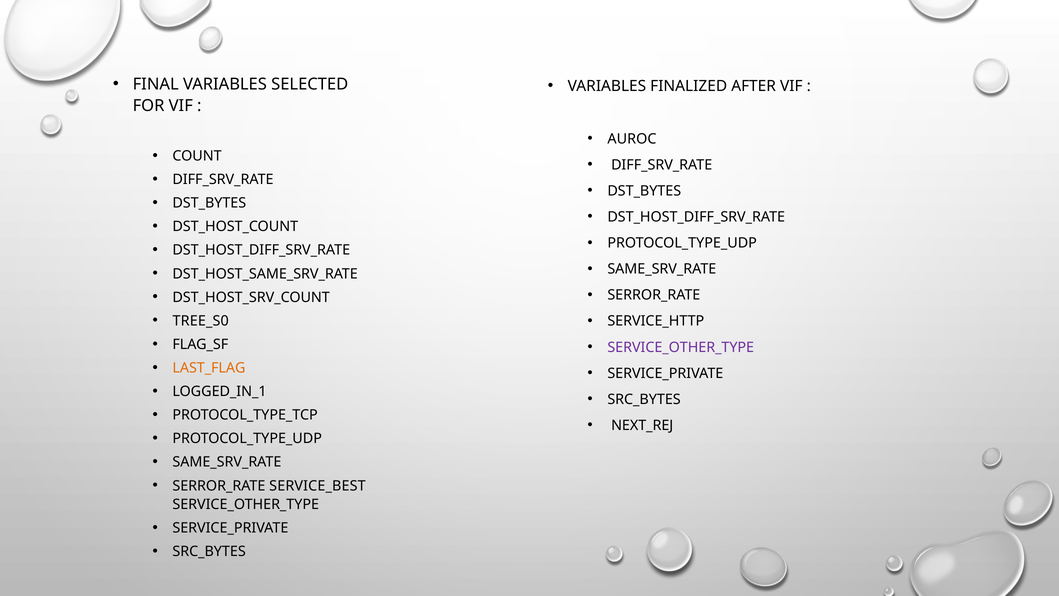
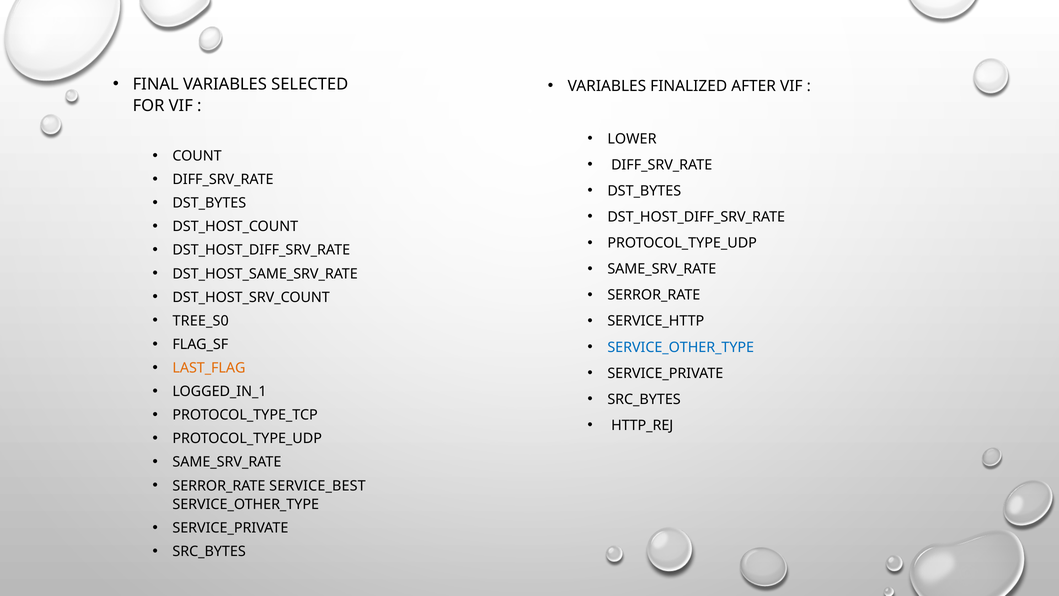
AUROC: AUROC -> LOWER (632, 139)
SERVICE_OTHER_TYPE colour: purple -> blue (681, 347)
NEXT_REJ: NEXT_REJ -> HTTP_REJ (642, 425)
